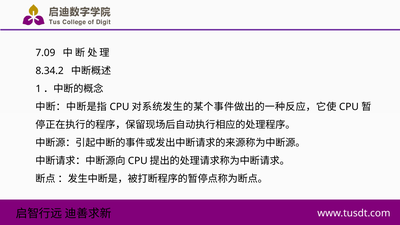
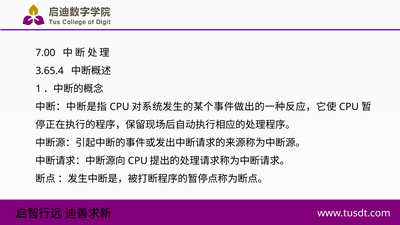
7.09: 7.09 -> 7.00 (45, 53)
8.34.2: 8.34.2 -> 3.65.4 (50, 71)
